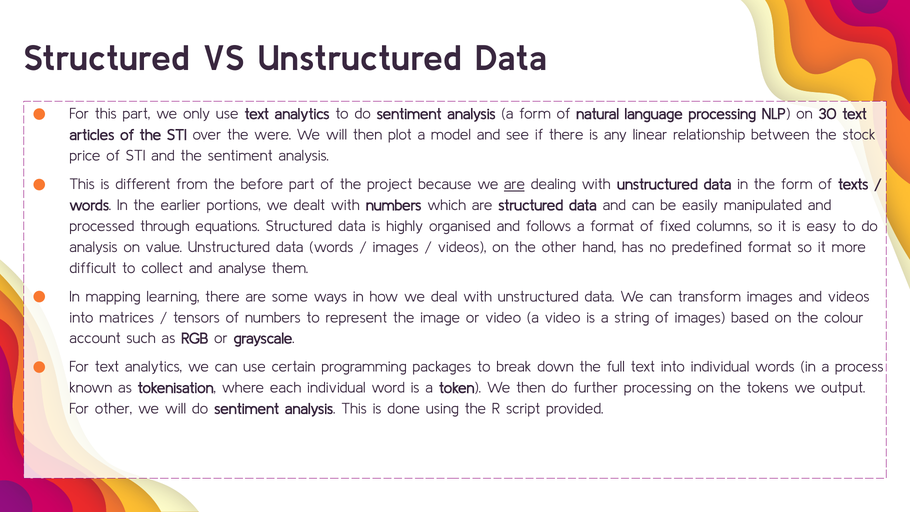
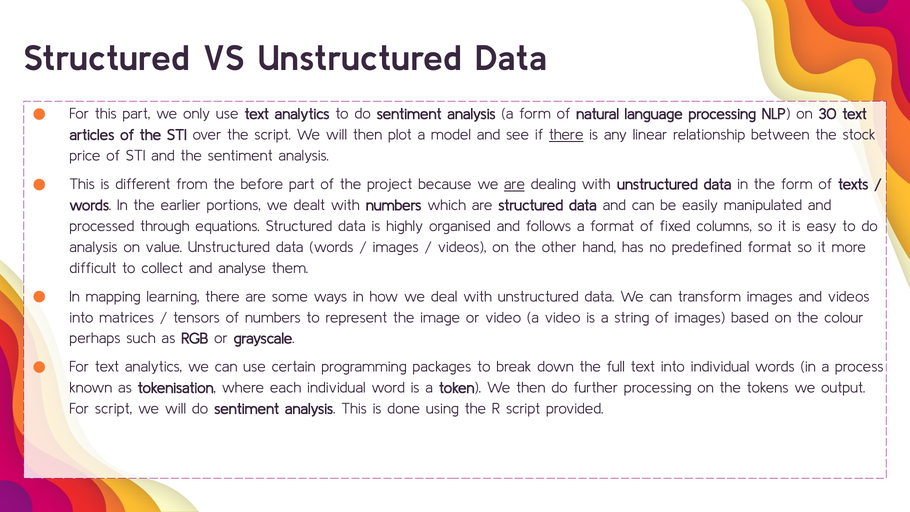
the were: were -> script (273, 135)
there underline: none -> present (566, 135)
account: account -> perhaps (95, 338)
For other: other -> script (114, 409)
